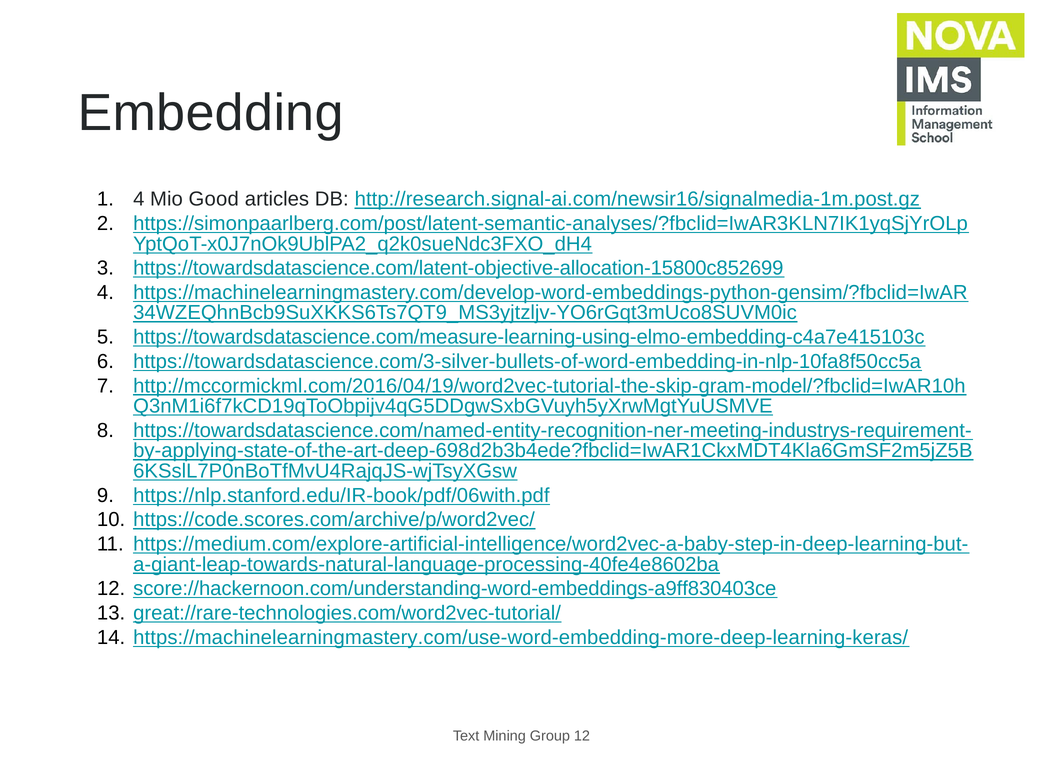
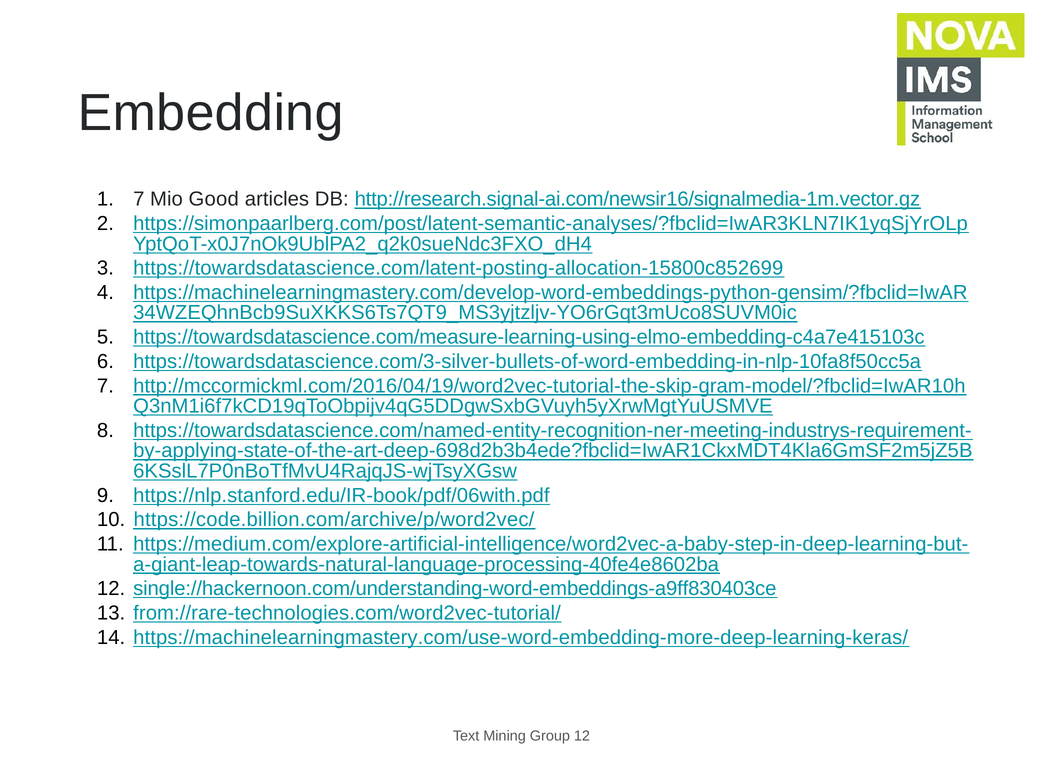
1 4: 4 -> 7 (139, 199)
http://research.signal-ai.com/newsir16/signalmedia-1m.post.gz: http://research.signal-ai.com/newsir16/signalmedia-1m.post.gz -> http://research.signal-ai.com/newsir16/signalmedia-1m.vector.gz (637, 199)
https://towardsdatascience.com/latent-objective-allocation-15800c852699: https://towardsdatascience.com/latent-objective-allocation-15800c852699 -> https://towardsdatascience.com/latent-posting-allocation-15800c852699 (458, 268)
https://code.scores.com/archive/p/word2vec/: https://code.scores.com/archive/p/word2vec/ -> https://code.billion.com/archive/p/word2vec/ (334, 520)
score://hackernoon.com/understanding-word-embeddings-a9ff830403ce: score://hackernoon.com/understanding-word-embeddings-a9ff830403ce -> single://hackernoon.com/understanding-word-embeddings-a9ff830403ce (455, 589)
great://rare-technologies.com/word2vec-tutorial/: great://rare-technologies.com/word2vec-tutorial/ -> from://rare-technologies.com/word2vec-tutorial/ (347, 613)
